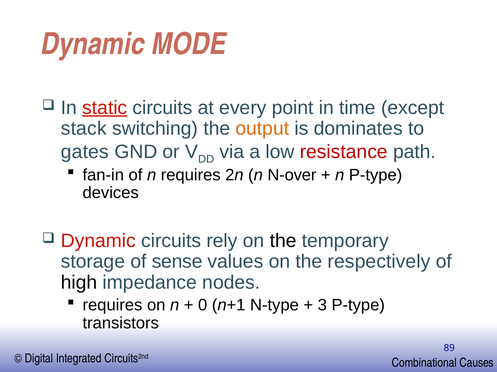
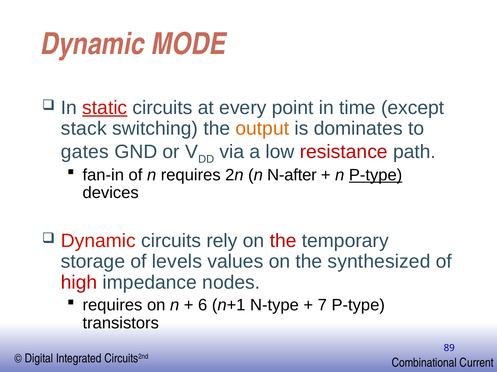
N-over: N-over -> N-after (292, 175)
P-type underline: none -> present (376, 175)
the colour: black -> red (283, 241)
sense: sense -> levels (177, 262)
respectively: respectively -> synthesized (379, 262)
high colour: black -> red (79, 283)
0: 0 -> 6 (203, 306)
3: 3 -> 7 (322, 306)
Causes: Causes -> Current (477, 364)
